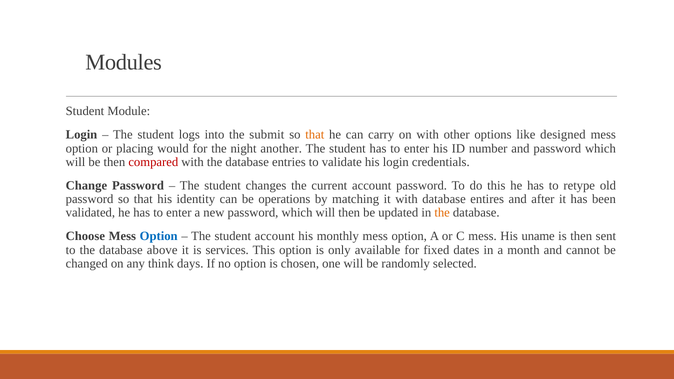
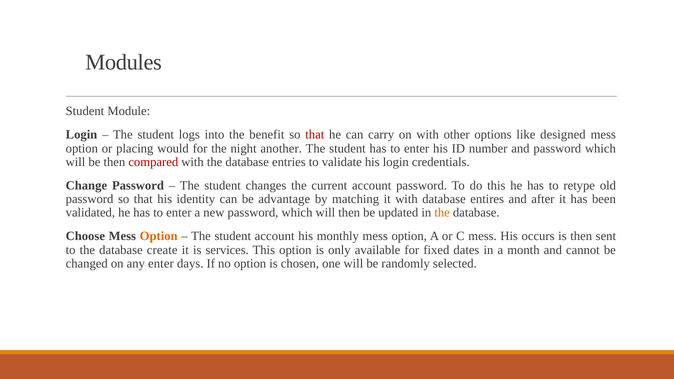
submit: submit -> benefit (267, 135)
that colour: orange -> red (315, 135)
operations: operations -> advantage (284, 199)
Option colour: blue -> orange (159, 236)
uname: uname -> occurs (538, 236)
above: above -> create (162, 250)
any think: think -> enter (161, 264)
